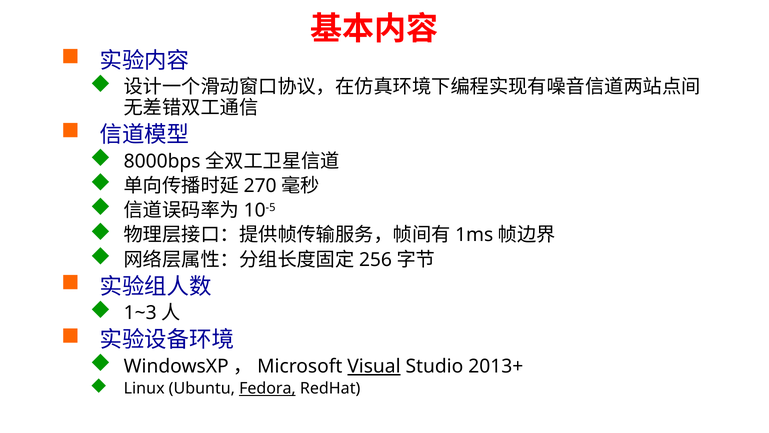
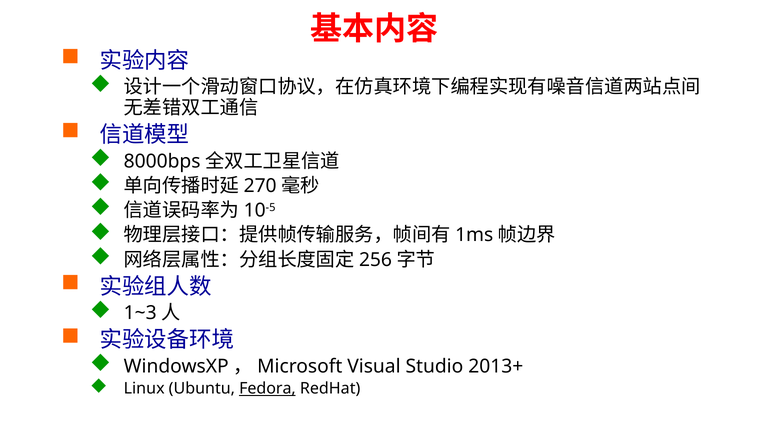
Visual underline: present -> none (374, 366)
